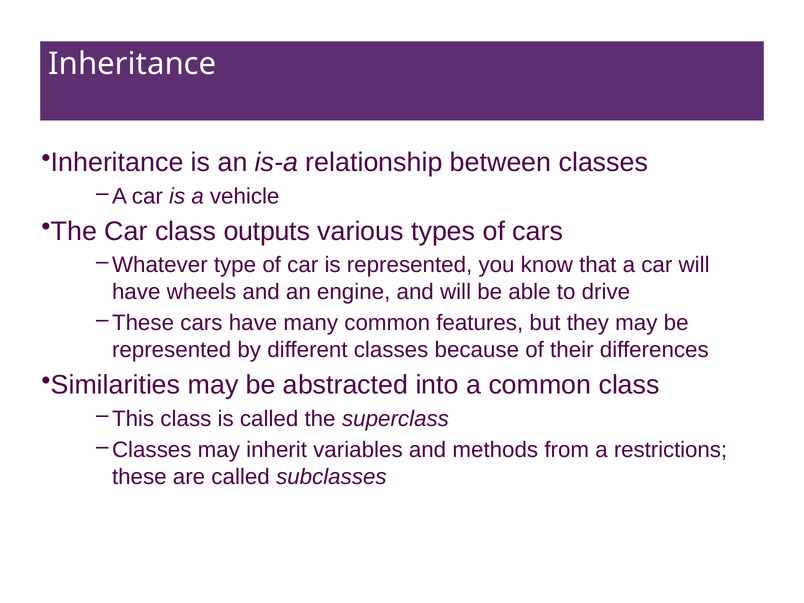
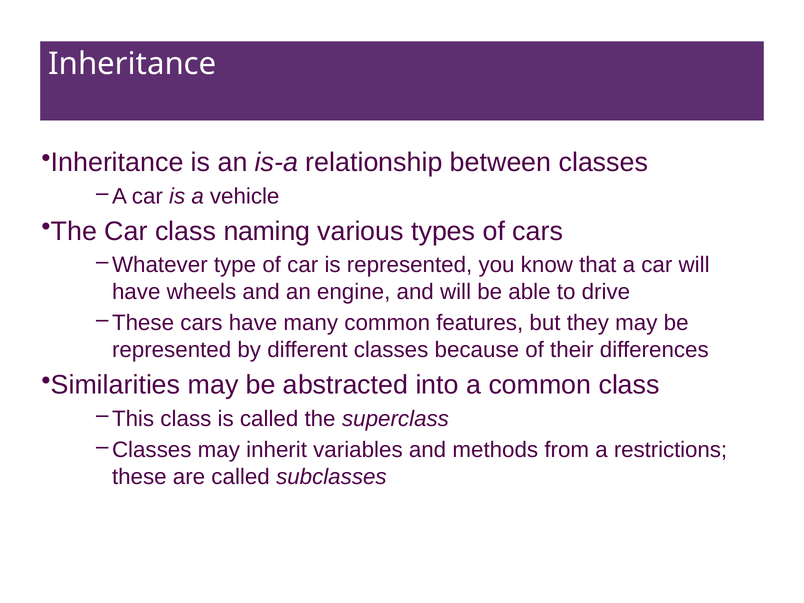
outputs: outputs -> naming (267, 231)
